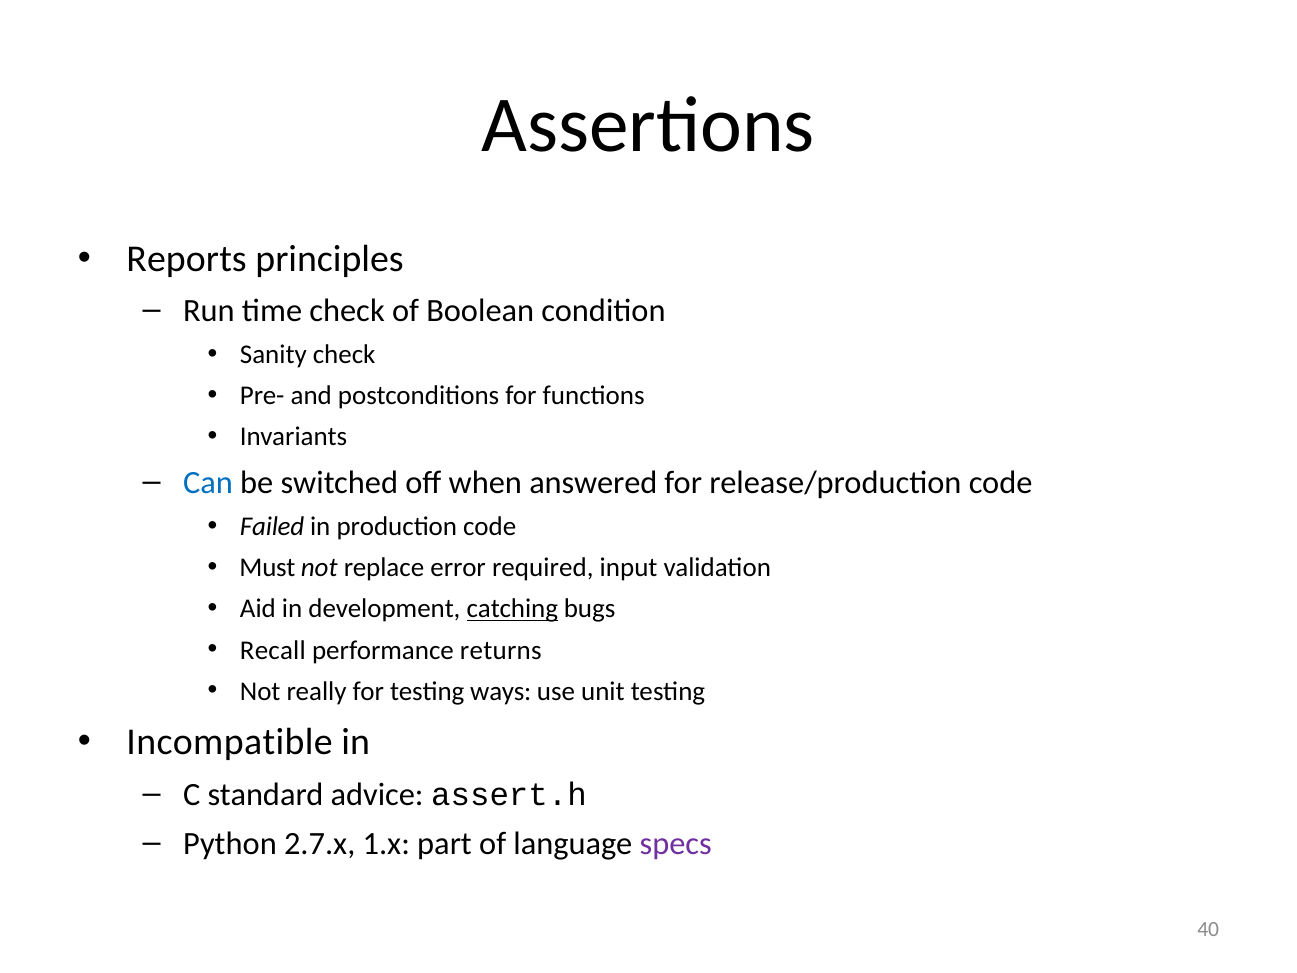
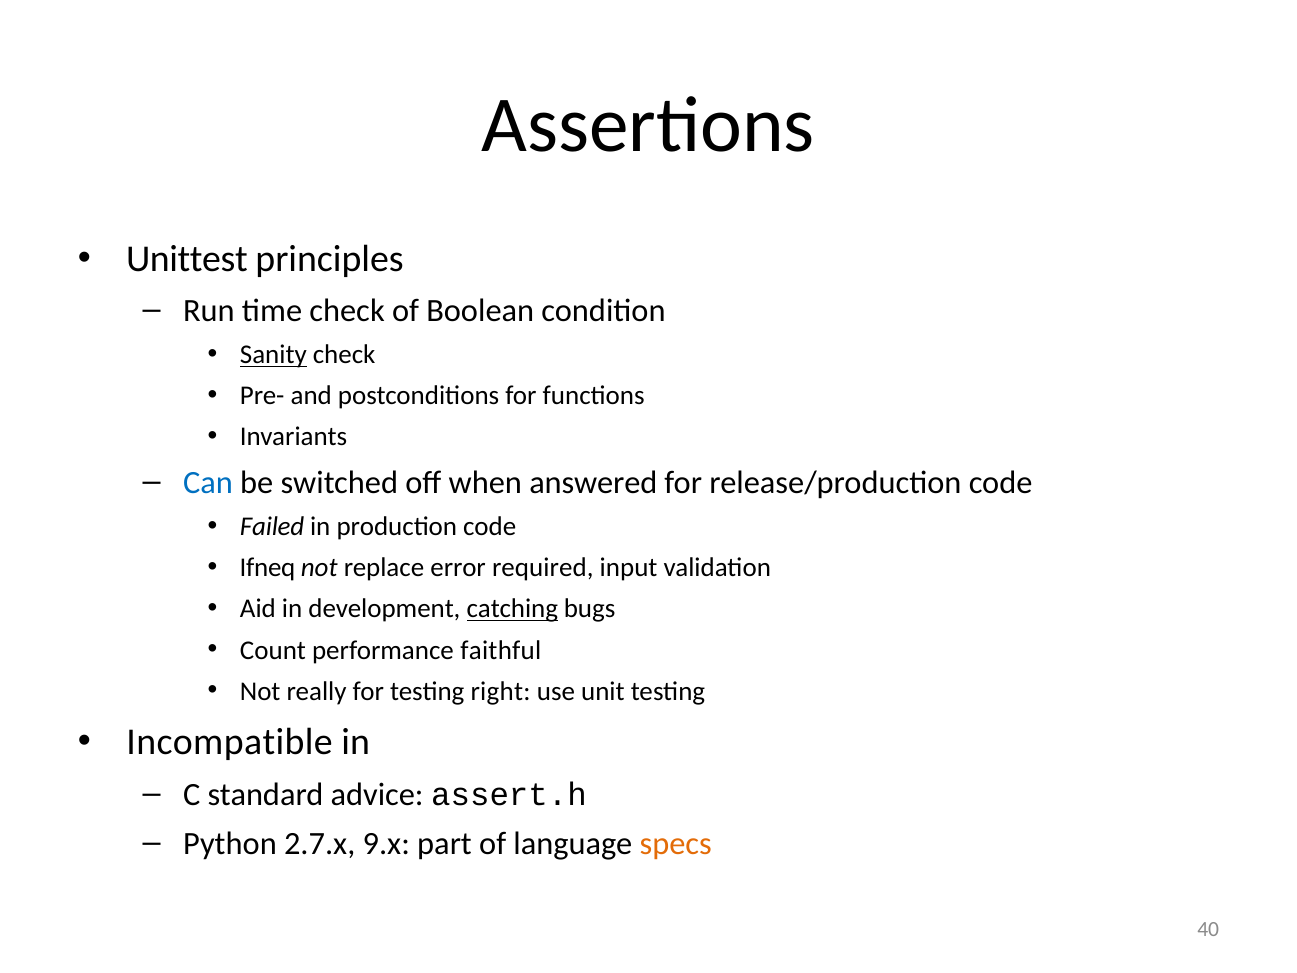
Reports: Reports -> Unittest (187, 259)
Sanity underline: none -> present (273, 355)
Must: Must -> Ifneq (268, 568)
Recall: Recall -> Count (273, 650)
returns: returns -> faithful (501, 650)
ways: ways -> right (501, 691)
1.x: 1.x -> 9.x (386, 843)
specs colour: purple -> orange (676, 843)
